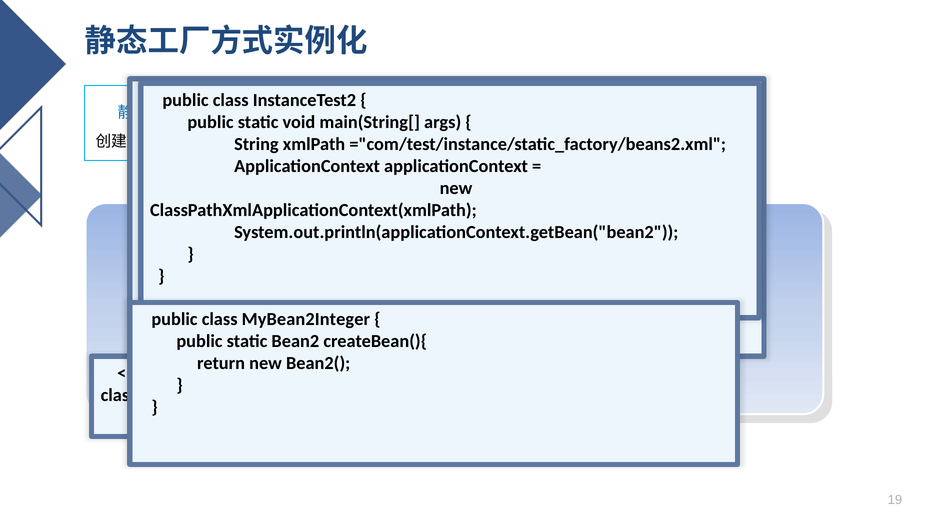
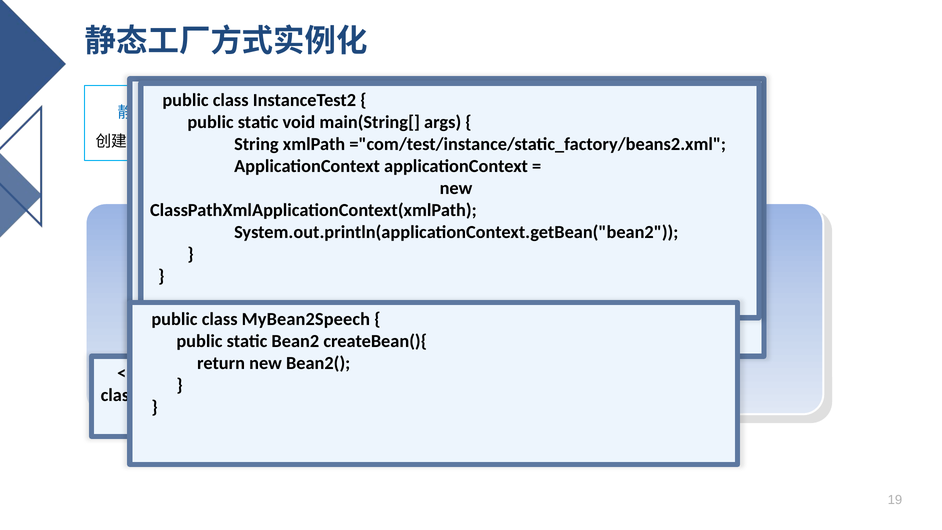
MyBean2Integer: MyBean2Integer -> MyBean2Speech (306, 319)
